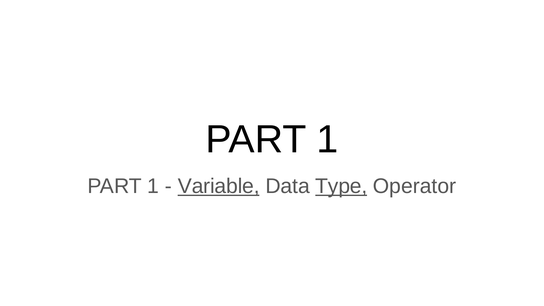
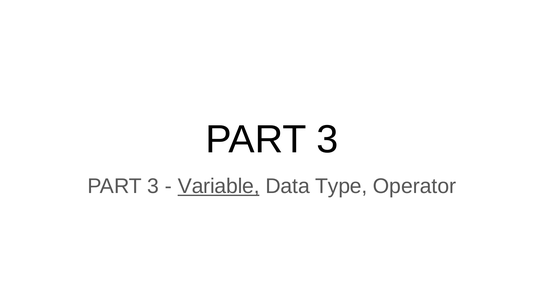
1: 1 -> 3 (328, 140)
1: 1 -> 3 (153, 186)
Type underline: present -> none (341, 186)
